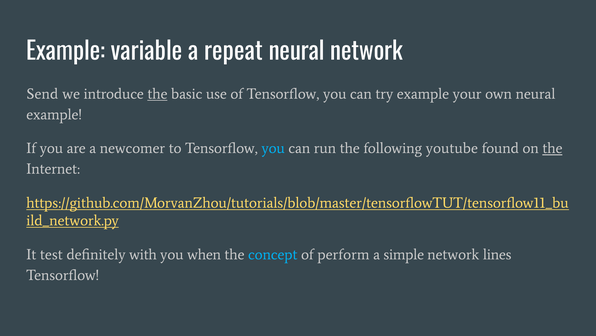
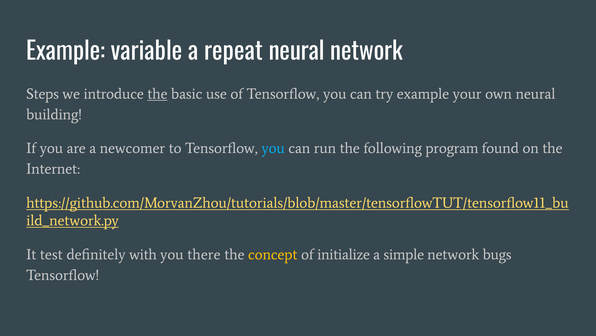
Send: Send -> Steps (43, 94)
example: example -> building (54, 114)
youtube: youtube -> program (452, 148)
the underline: present -> none (552, 148)
when: when -> there (204, 254)
concept colour: light blue -> yellow (273, 254)
perform: perform -> initialize (344, 254)
lines: lines -> bugs (497, 254)
